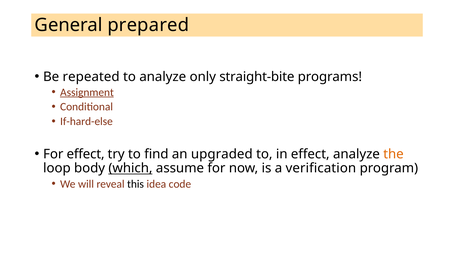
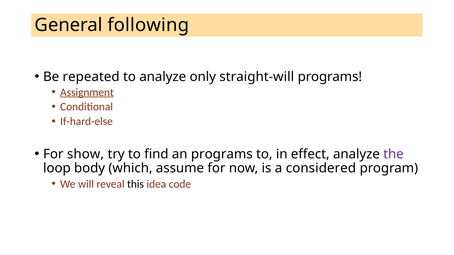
prepared: prepared -> following (148, 25)
straight-bite: straight-bite -> straight-will (257, 77)
For effect: effect -> show (85, 154)
an upgraded: upgraded -> programs (222, 154)
the colour: orange -> purple (393, 154)
which underline: present -> none (130, 169)
verification: verification -> considered (321, 169)
